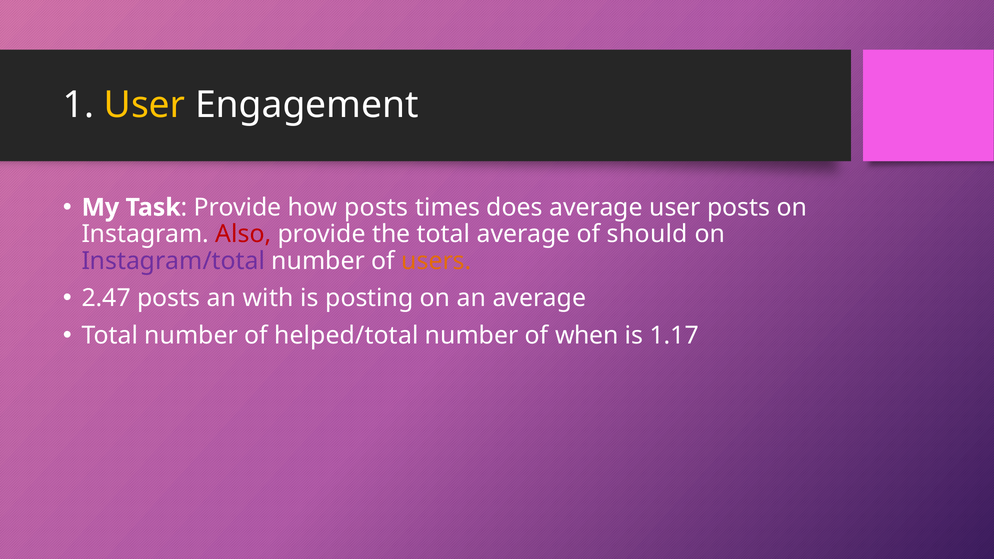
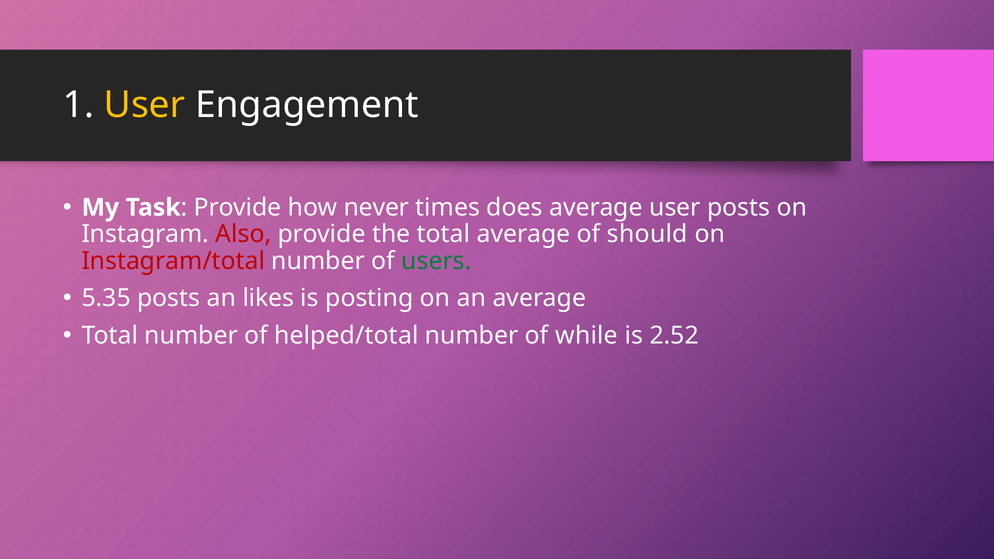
how posts: posts -> never (377, 208)
Instagram/total colour: purple -> red (173, 261)
users colour: orange -> green (436, 261)
2.47: 2.47 -> 5.35 (106, 298)
with: with -> likes (268, 298)
when: when -> while (587, 336)
1.17: 1.17 -> 2.52 (674, 336)
